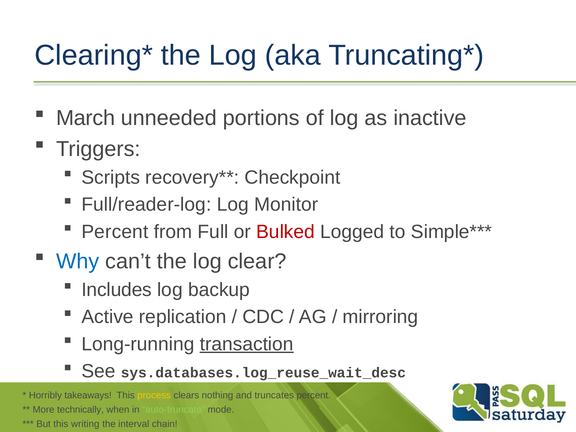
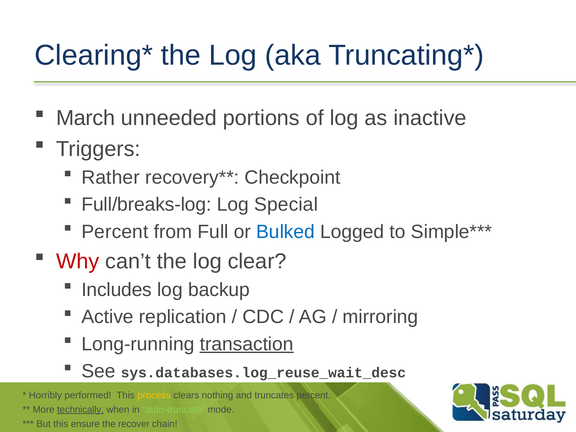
Scripts: Scripts -> Rather (111, 177)
Full/reader-log: Full/reader-log -> Full/breaks-log (146, 205)
Monitor: Monitor -> Special (286, 205)
Bulked colour: red -> blue (286, 232)
Why colour: blue -> red (78, 261)
takeaways: takeaways -> performed (88, 395)
technically underline: none -> present (80, 410)
writing: writing -> ensure (85, 424)
interval: interval -> recover (134, 424)
